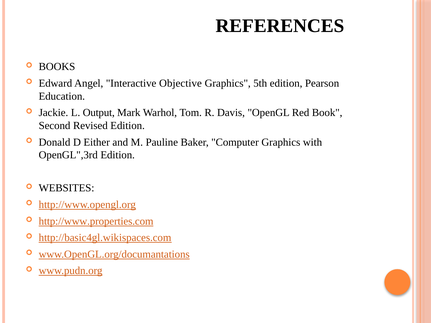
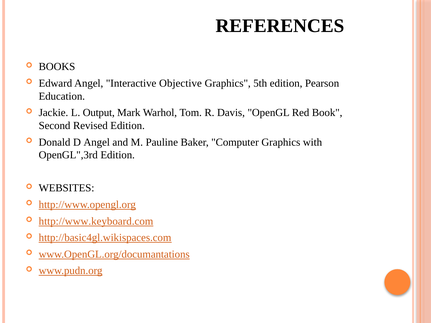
D Either: Either -> Angel (97, 142)
http://www.properties.com: http://www.properties.com -> http://www.keyboard.com (96, 221)
